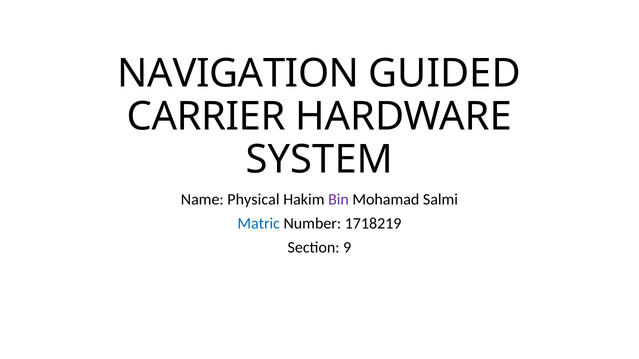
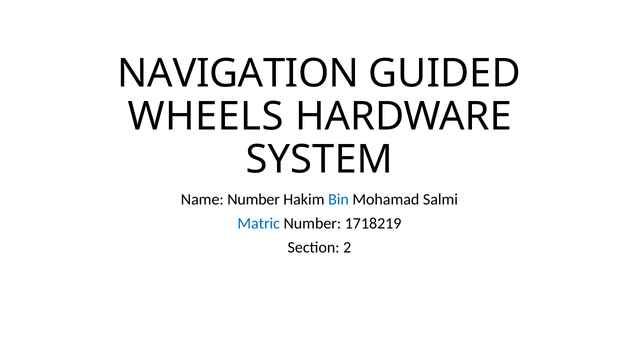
CARRIER: CARRIER -> WHEELS (206, 117)
Name Physical: Physical -> Number (254, 200)
Bin colour: purple -> blue (338, 200)
9: 9 -> 2 (347, 248)
